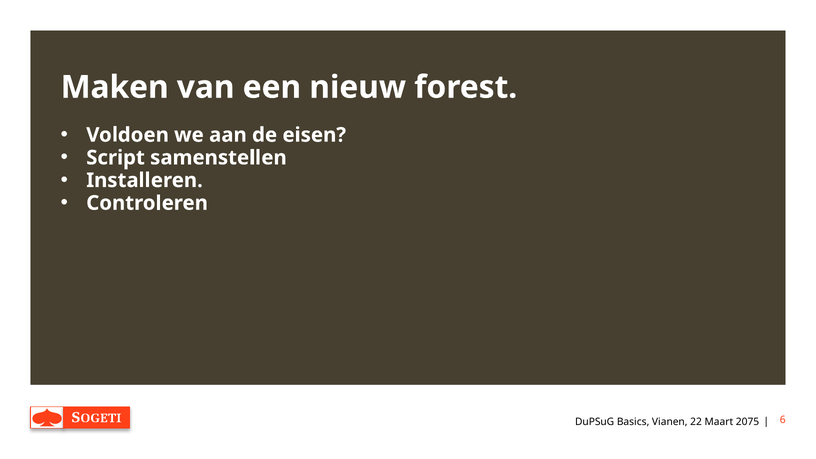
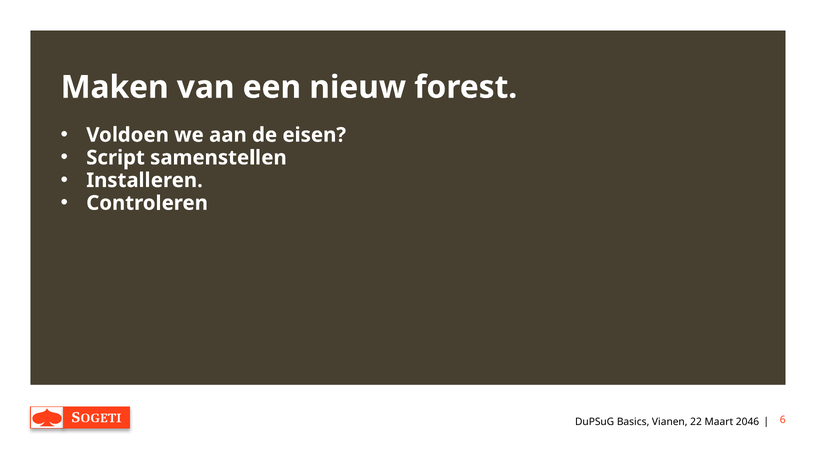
2075: 2075 -> 2046 (748, 422)
